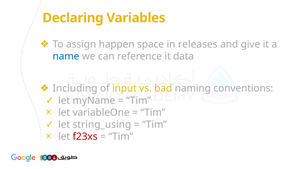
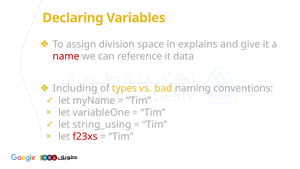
happen: happen -> division (117, 44)
releases: releases -> explains (198, 44)
name colour: blue -> red (66, 56)
input: input -> types (124, 88)
